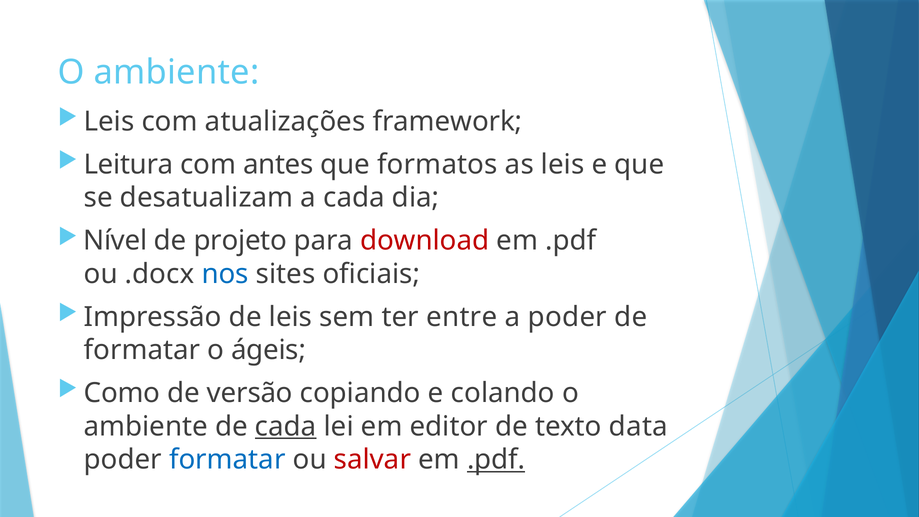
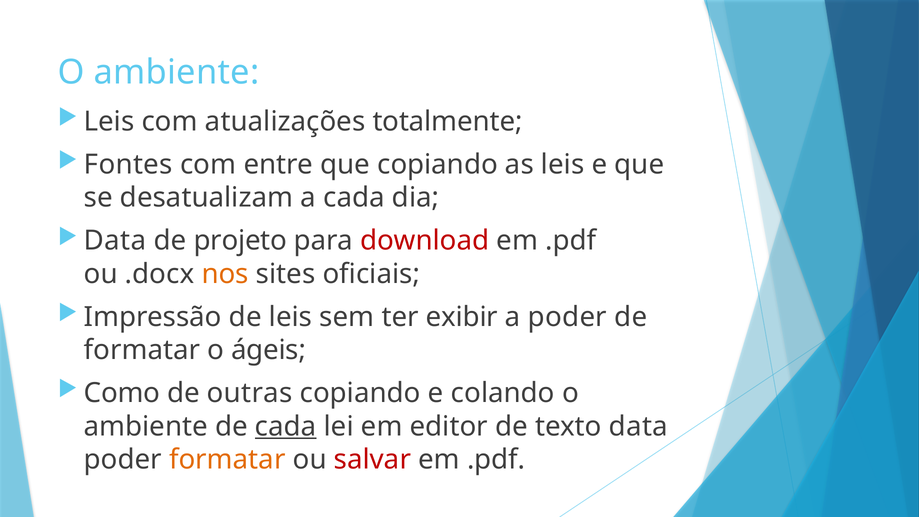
framework: framework -> totalmente (448, 121)
Leitura: Leitura -> Fontes (128, 164)
antes: antes -> entre (278, 164)
que formatos: formatos -> copiando (438, 164)
Nível: Nível -> Data (115, 241)
nos colour: blue -> orange (225, 274)
entre: entre -> exibir (462, 317)
versão: versão -> outras (250, 393)
formatar colour: blue -> orange (227, 460)
.pdf underline: present -> none (496, 460)
